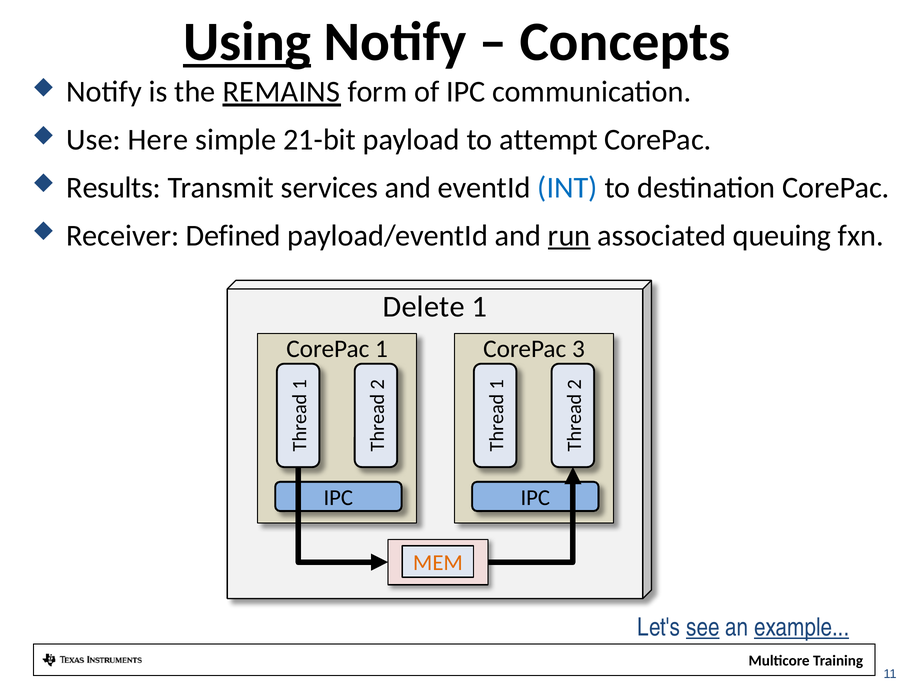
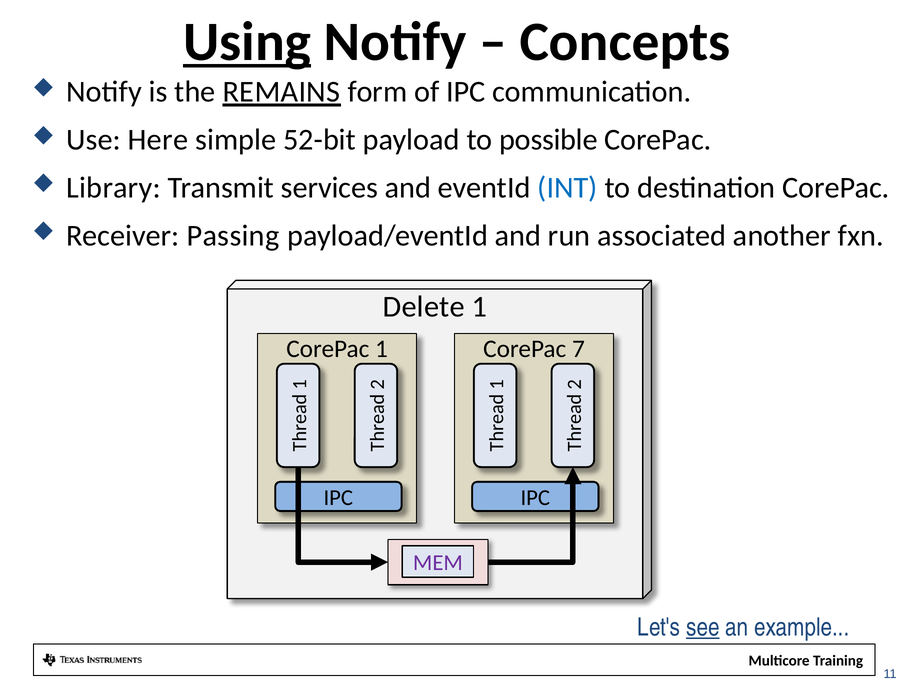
21-bit: 21-bit -> 52-bit (320, 140)
attempt: attempt -> possible (548, 140)
Results: Results -> Library (114, 188)
Defined: Defined -> Passing (233, 235)
run underline: present -> none (569, 235)
queuing: queuing -> another (782, 235)
3: 3 -> 7 (578, 349)
MEM colour: orange -> purple (438, 563)
example underline: present -> none (802, 627)
